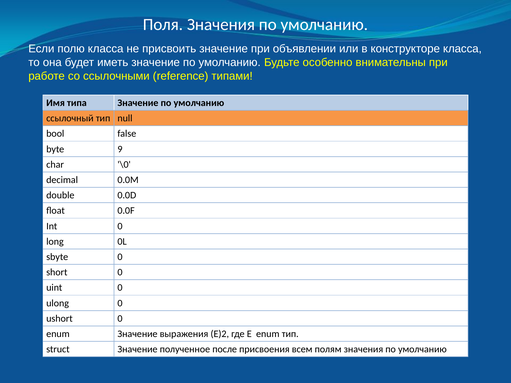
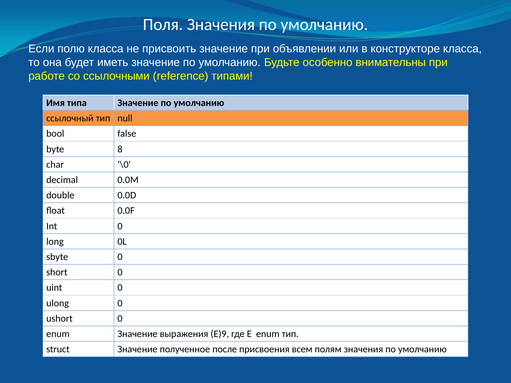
9: 9 -> 8 (120, 149)
E)2: E)2 -> E)9 (220, 334)
